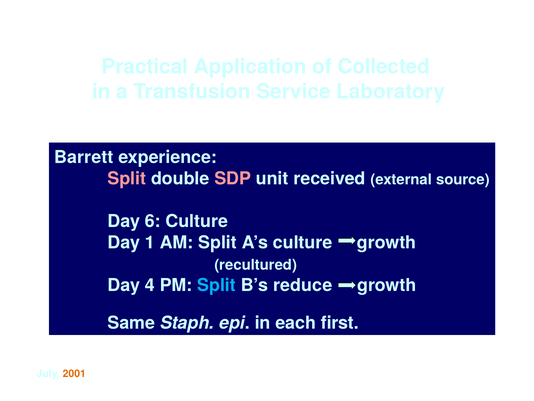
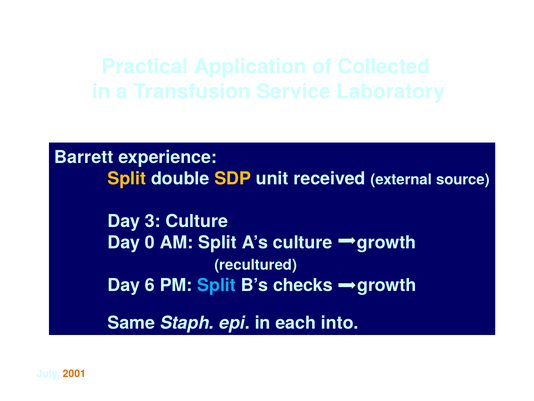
Split colour: pink -> yellow (127, 178)
SDP colour: pink -> yellow (233, 178)
6: 6 -> 3 (153, 221)
1: 1 -> 0 (150, 242)
4: 4 -> 6 (150, 285)
reduce: reduce -> checks (303, 285)
first: first -> into (340, 322)
